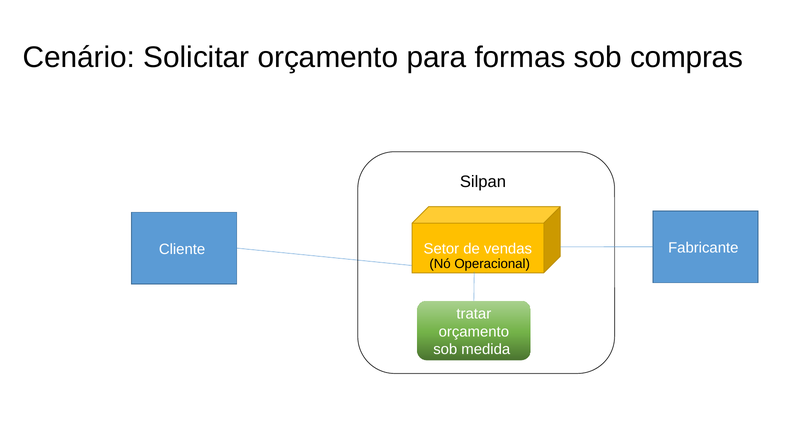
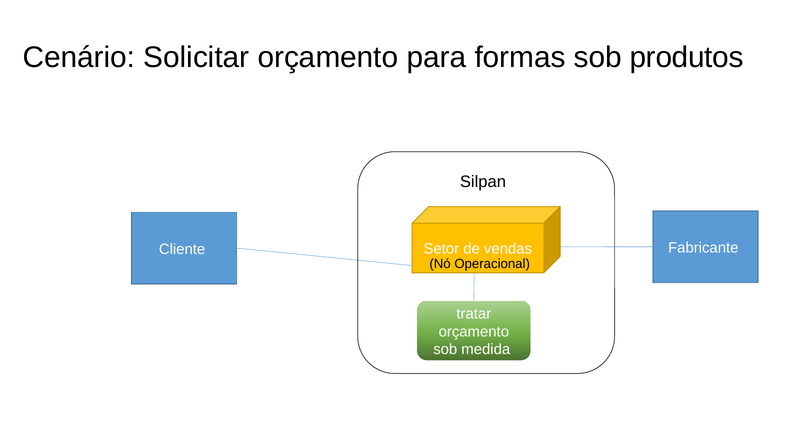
compras: compras -> produtos (687, 57)
